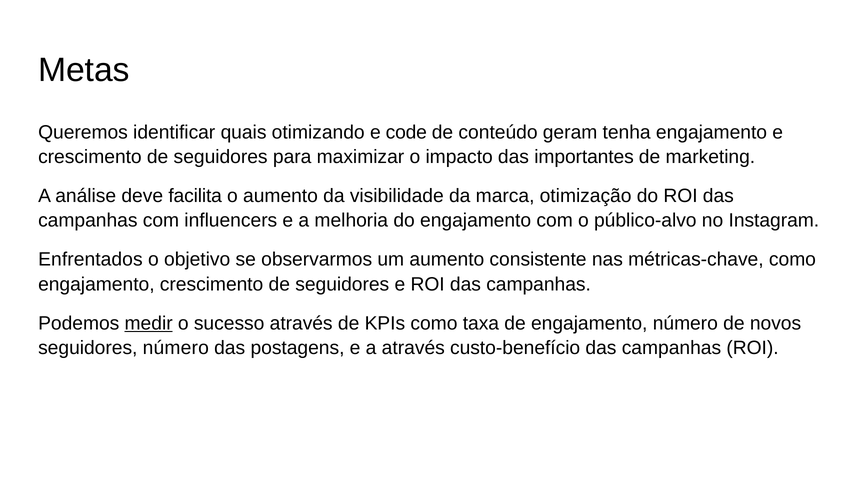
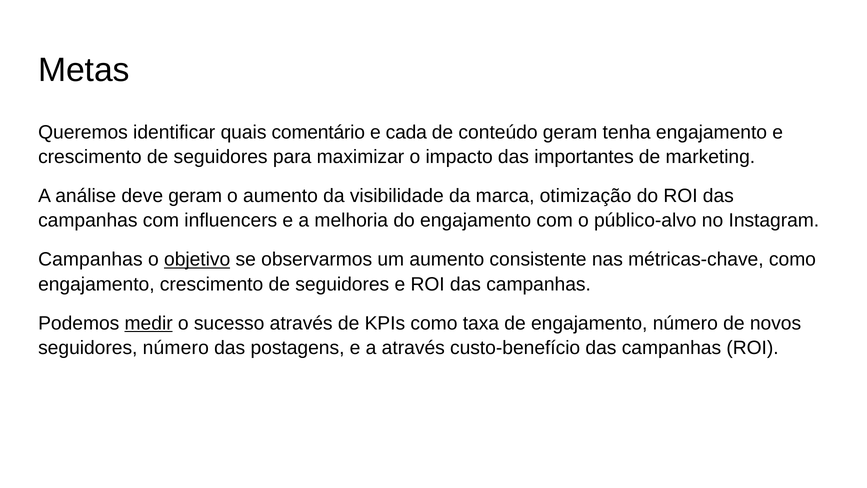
otimizando: otimizando -> comentário (318, 132)
code: code -> cada (406, 132)
deve facilita: facilita -> geram (195, 196)
Enfrentados: Enfrentados -> Campanhas (90, 259)
objetivo underline: none -> present (197, 259)
